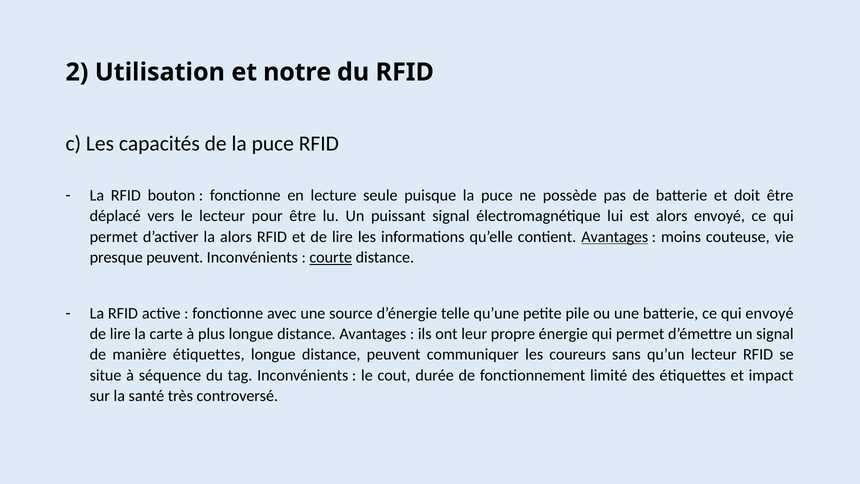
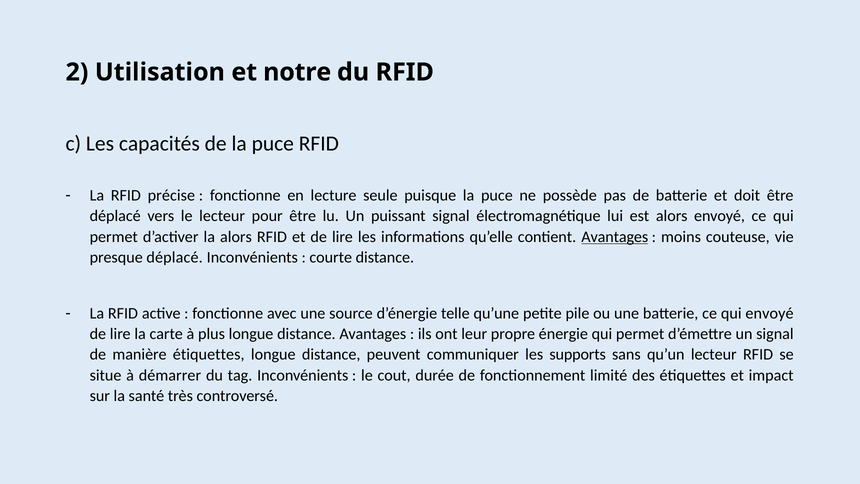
bouton: bouton -> précise (171, 195)
presque peuvent: peuvent -> déplacé (175, 257)
courte underline: present -> none (331, 257)
coureurs: coureurs -> supports (578, 354)
séquence: séquence -> démarrer (170, 375)
